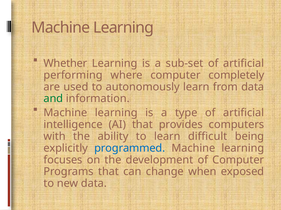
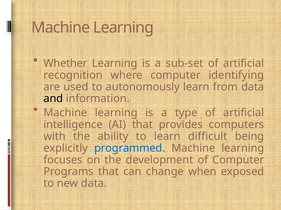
performing: performing -> recognition (73, 75)
completely: completely -> identifying (236, 75)
and colour: green -> black (53, 99)
